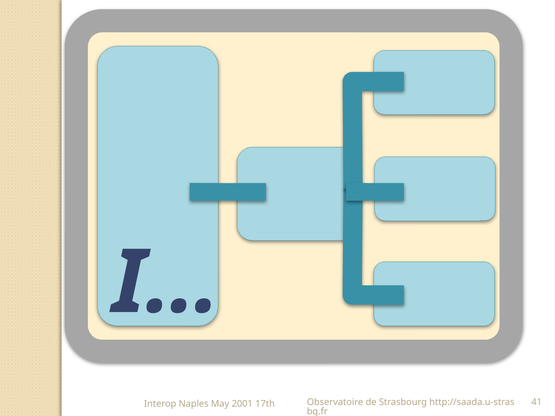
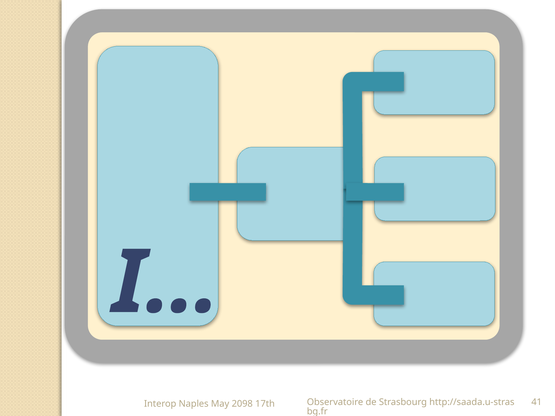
2001: 2001 -> 2098 (242, 404)
